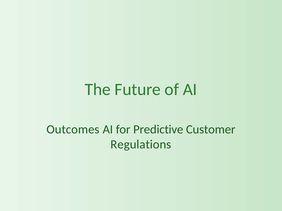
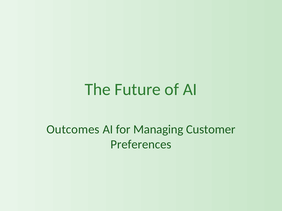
Predictive: Predictive -> Managing (158, 130)
Regulations: Regulations -> Preferences (141, 145)
